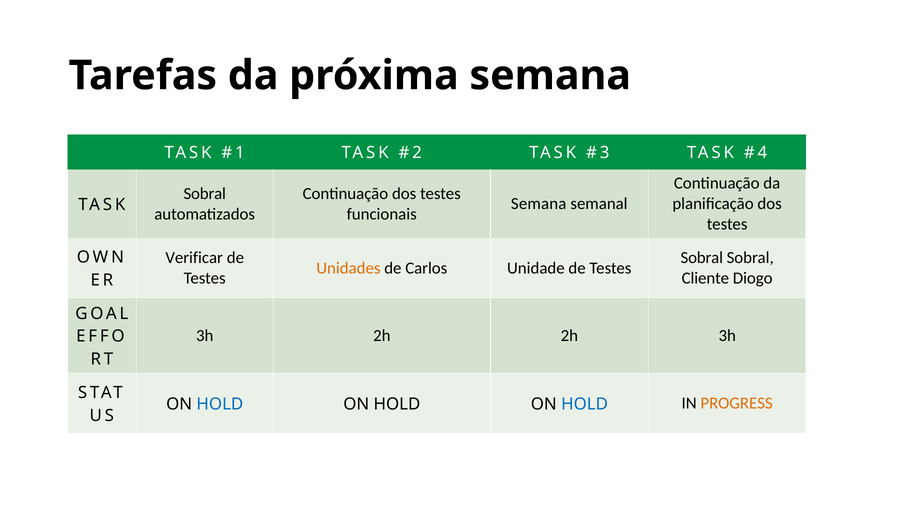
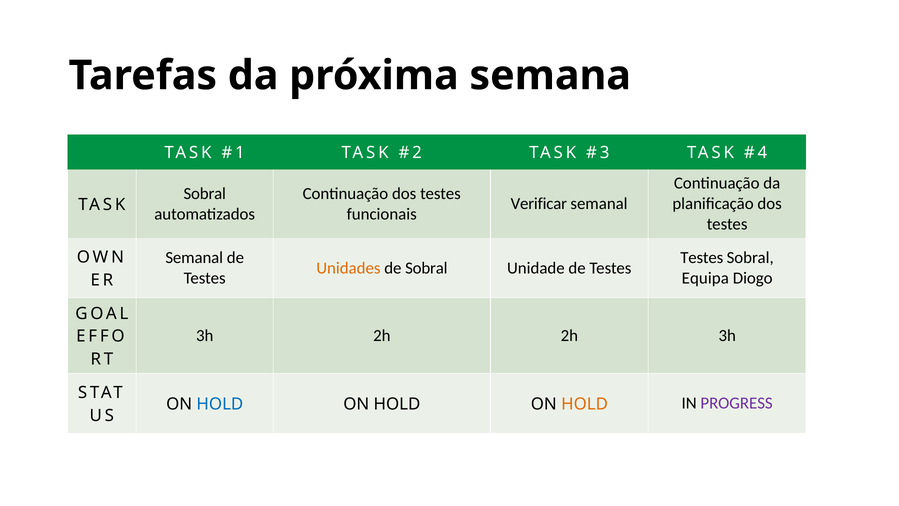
Semana: Semana -> Verificar (539, 204)
Verificar: Verificar -> Semanal (194, 257)
Sobral: Sobral -> Testes (702, 257)
de Carlos: Carlos -> Sobral (426, 268)
Cliente: Cliente -> Equipa (705, 278)
HOLD colour: blue -> orange (585, 404)
PROGRESS colour: orange -> purple (737, 403)
